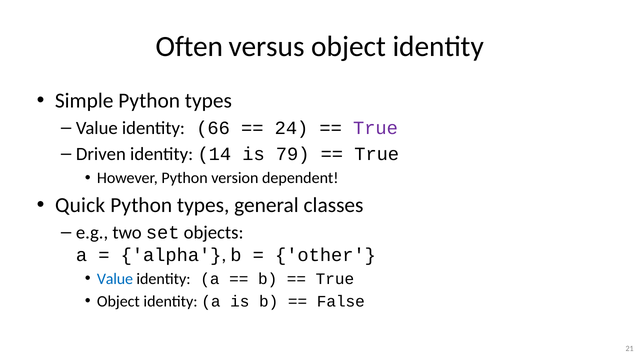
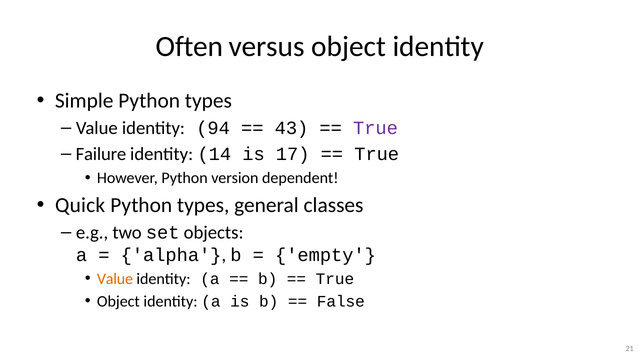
66: 66 -> 94 (213, 128)
24: 24 -> 43 (292, 128)
Driven: Driven -> Failure (101, 155)
79: 79 -> 17 (293, 155)
other: other -> empty (325, 255)
Value colour: blue -> orange (115, 279)
